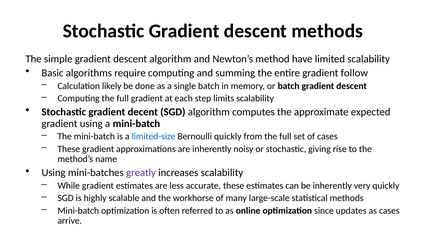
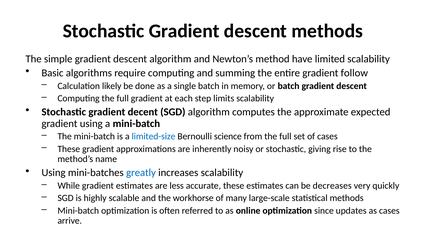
Bernoulli quickly: quickly -> science (228, 136)
greatly colour: purple -> blue (141, 172)
be inherently: inherently -> decreases (332, 185)
